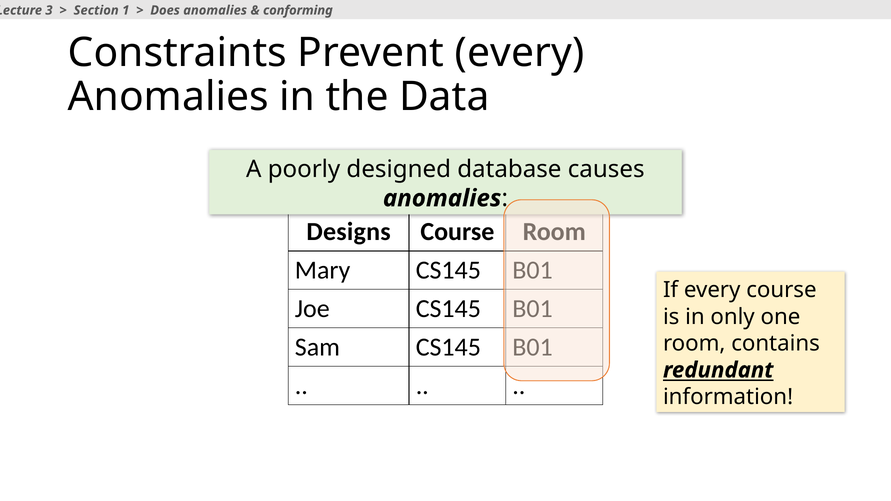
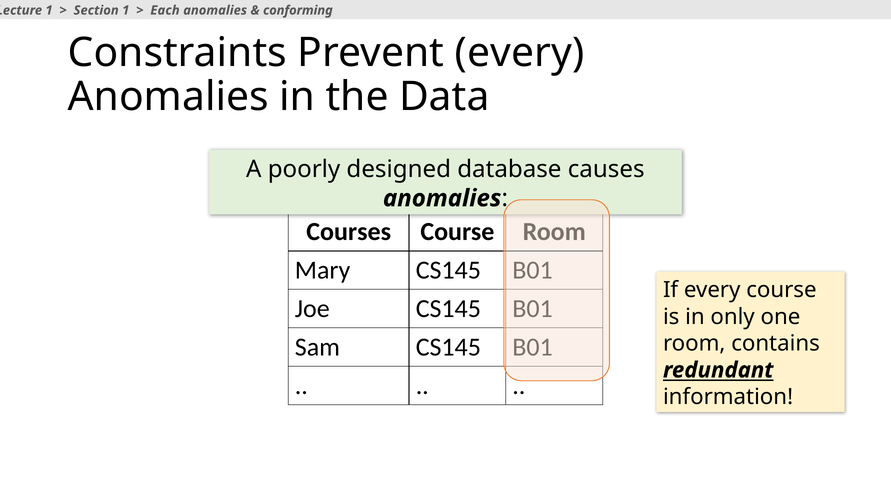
3: 3 -> 1 (49, 10)
Does: Does -> Each (165, 10)
Designs: Designs -> Courses (349, 232)
